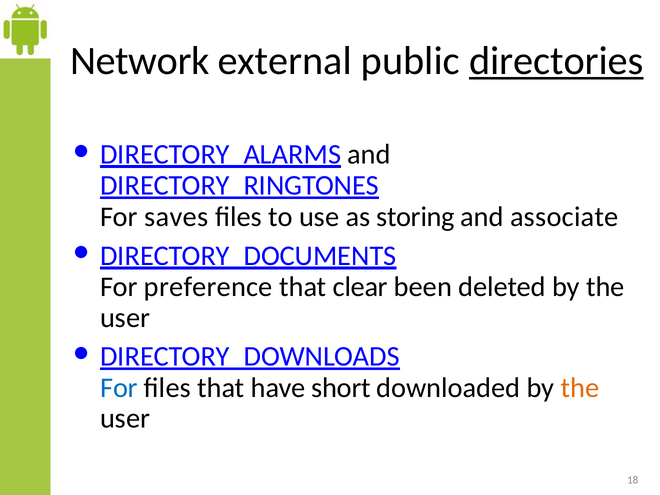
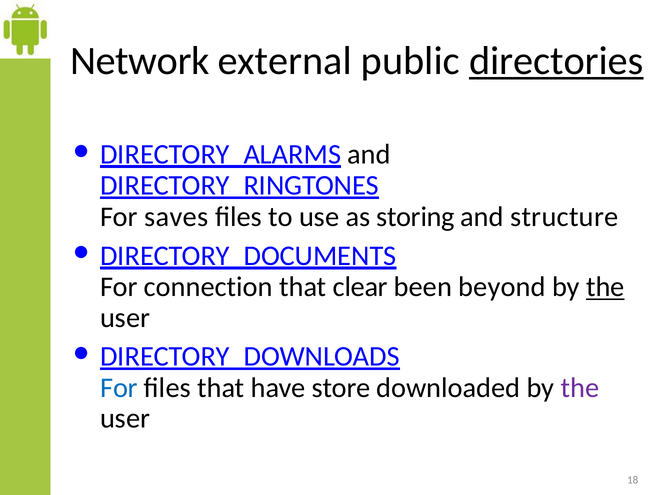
associate: associate -> structure (564, 217)
preference: preference -> connection (208, 287)
deleted: deleted -> beyond (502, 287)
the underline: none -> present (605, 287)
short: short -> store (341, 388)
the colour: orange -> purple (580, 388)
